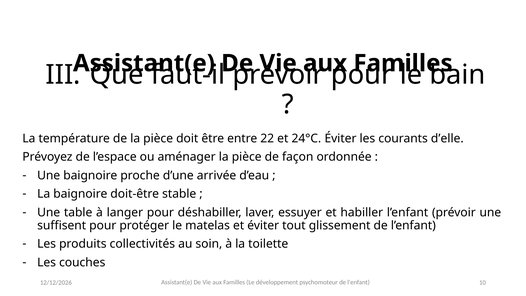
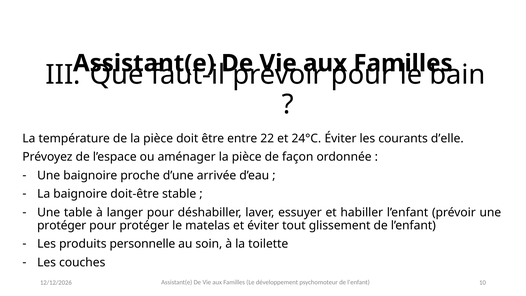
suffisent: suffisent -> protéger (62, 225)
collectivités: collectivités -> personnelle (142, 244)
